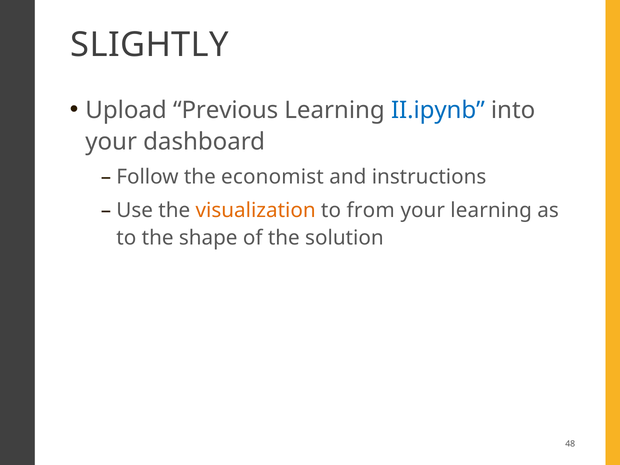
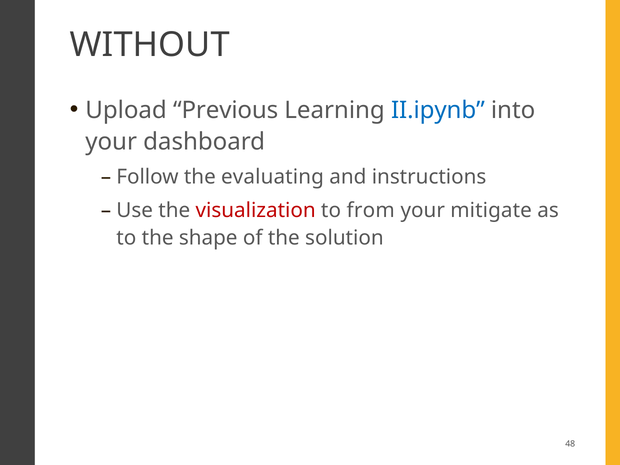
SLIGHTLY: SLIGHTLY -> WITHOUT (150, 45)
economist: economist -> evaluating (272, 177)
visualization colour: orange -> red (256, 210)
your learning: learning -> mitigate (491, 210)
